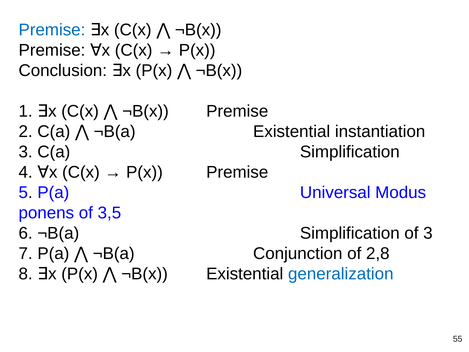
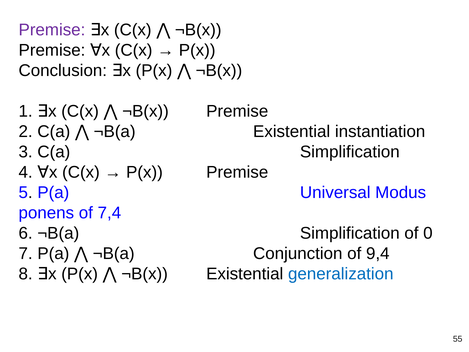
Premise colour: blue -> purple (52, 30)
3,5: 3,5 -> 7,4 (109, 213)
of 3: 3 -> 0 (428, 233)
2,8: 2,8 -> 9,4 (378, 253)
